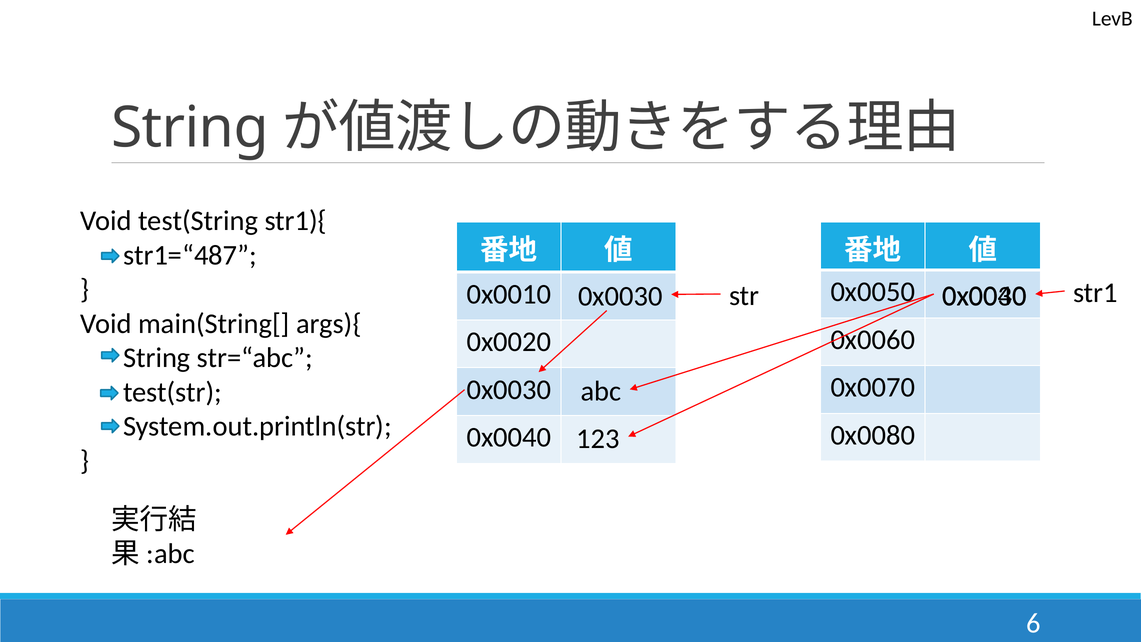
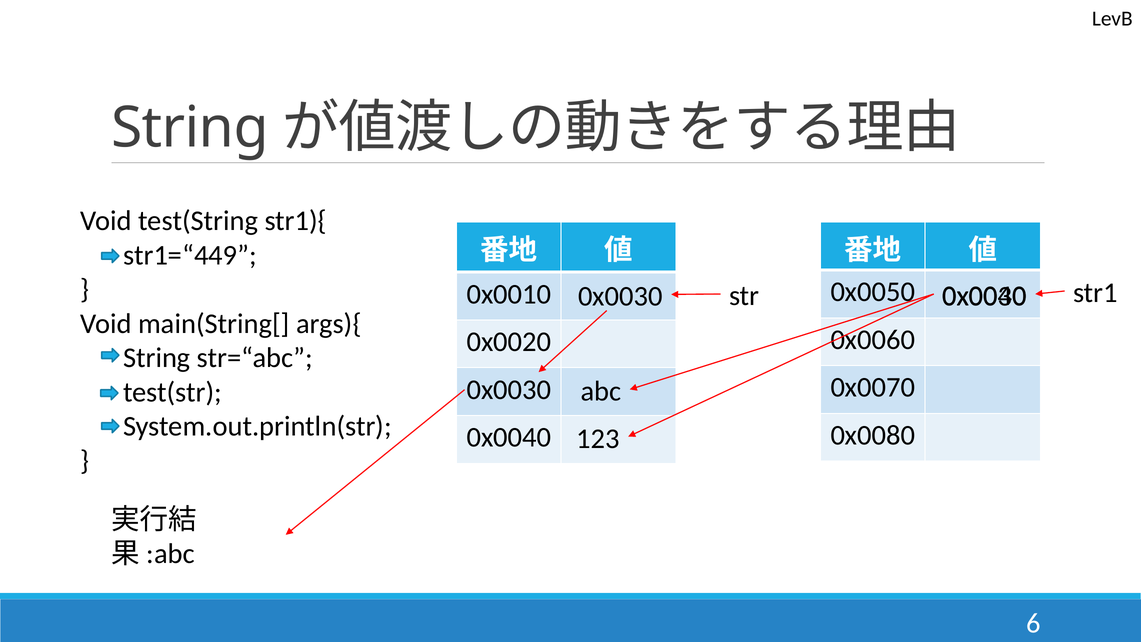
str1=“487: str1=“487 -> str1=“449 (190, 255)
